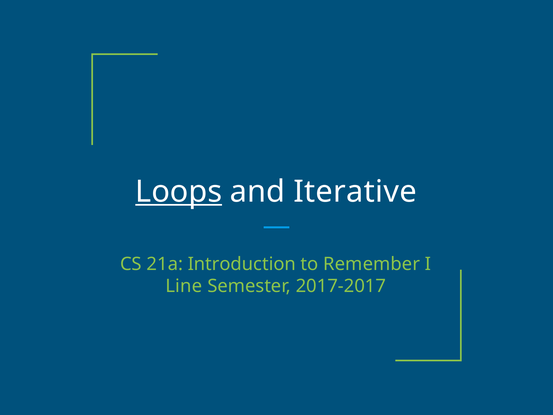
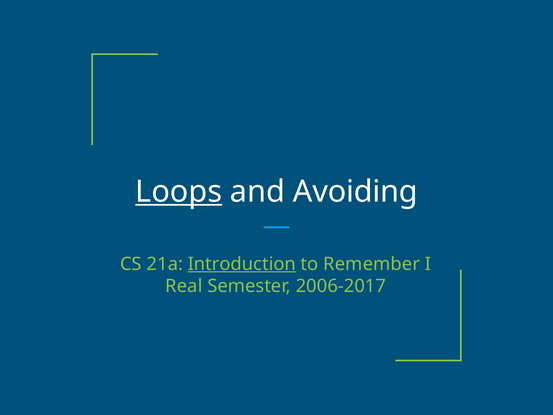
Iterative: Iterative -> Avoiding (355, 192)
Introduction underline: none -> present (242, 264)
Line: Line -> Real (184, 286)
2017-2017: 2017-2017 -> 2006-2017 (341, 286)
